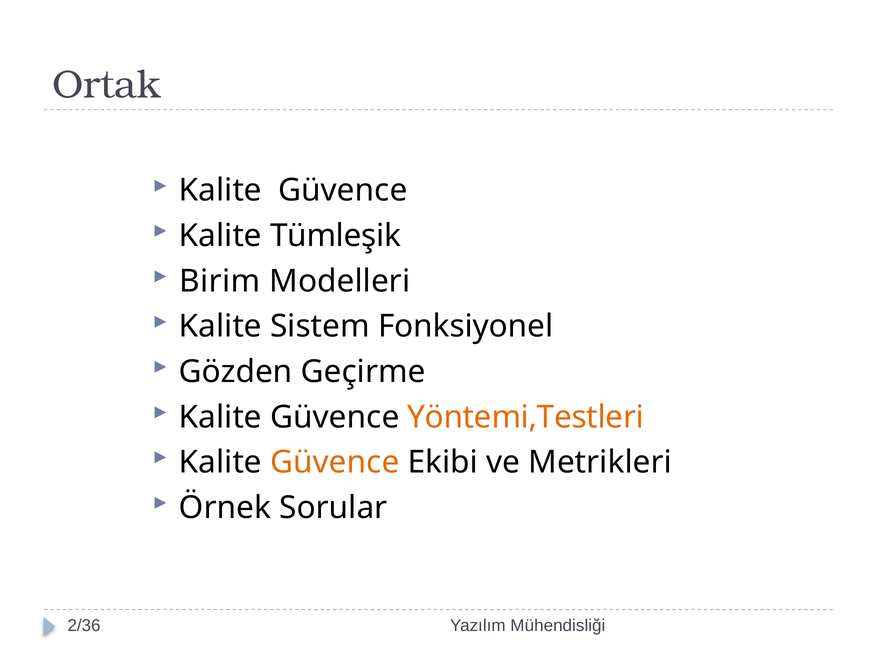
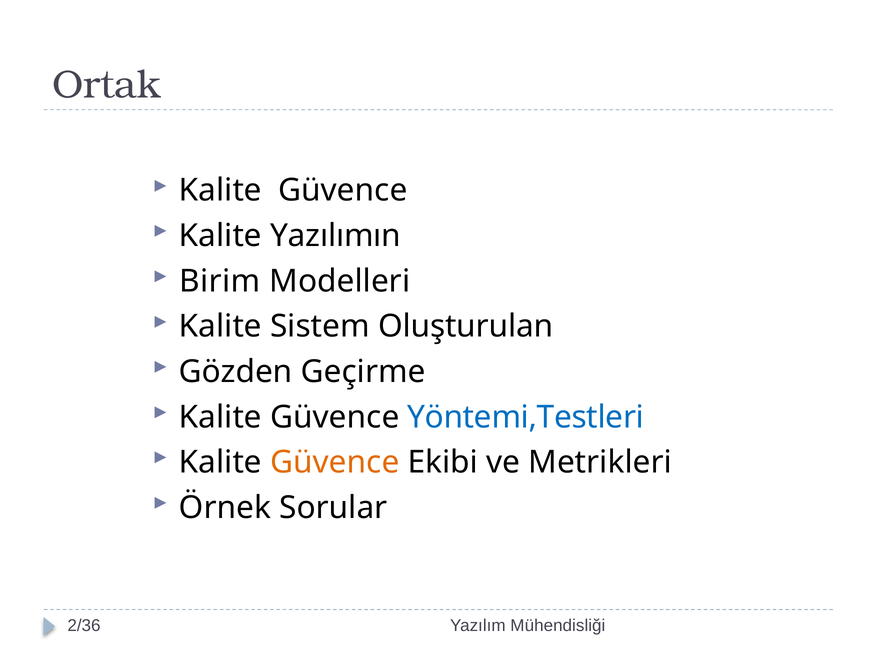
Tümleşik: Tümleşik -> Yazılımın (336, 236)
Fonksiyonel: Fonksiyonel -> Oluşturulan (466, 326)
Yöntemi,Testleri colour: orange -> blue (526, 417)
